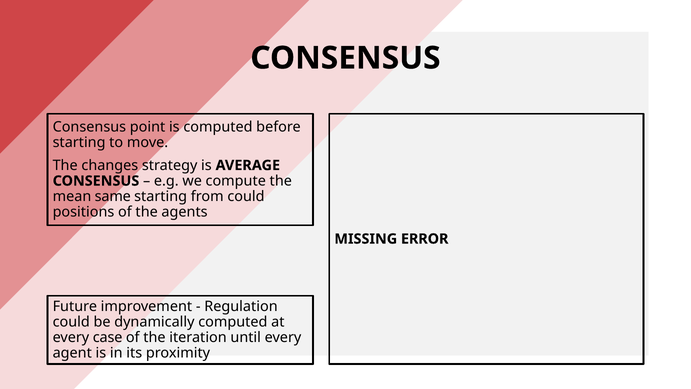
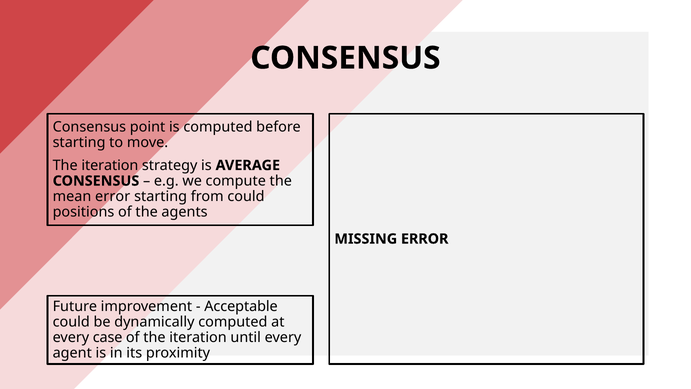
changes: changes -> iteration (110, 165)
mean same: same -> error (113, 196)
Regulation: Regulation -> Acceptable (241, 306)
